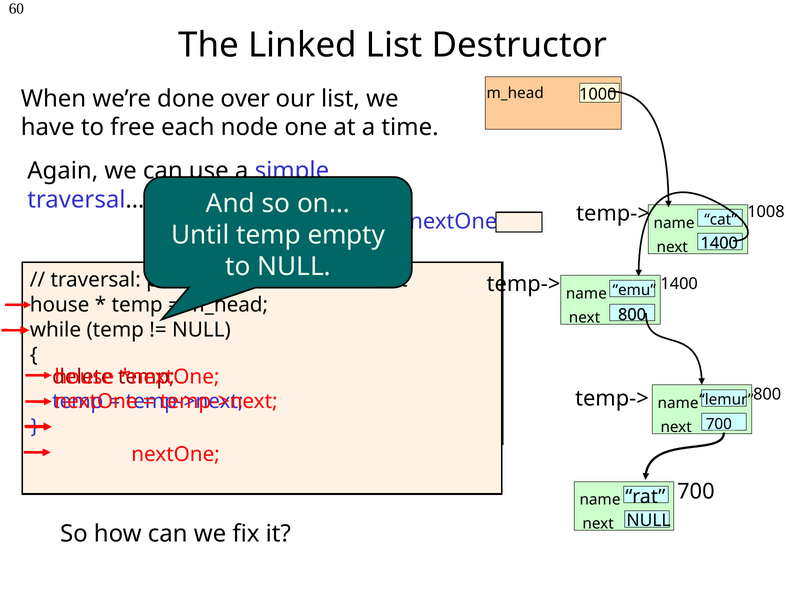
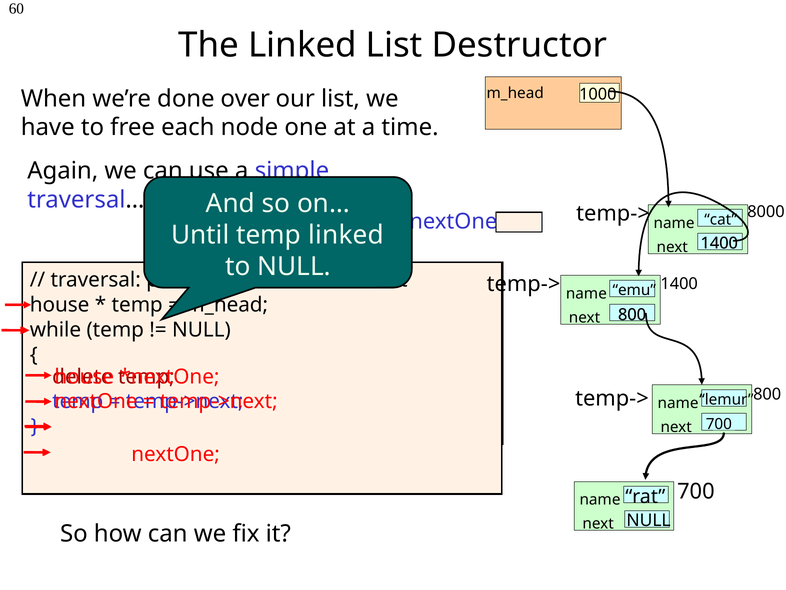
1008: 1008 -> 8000 (766, 212)
temp empty: empty -> linked (346, 235)
